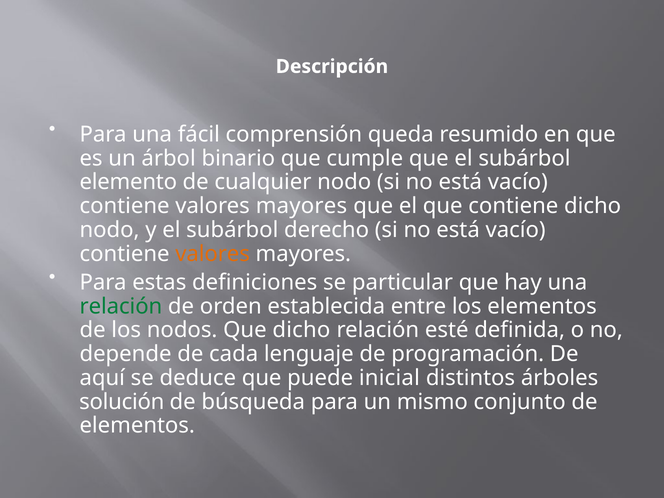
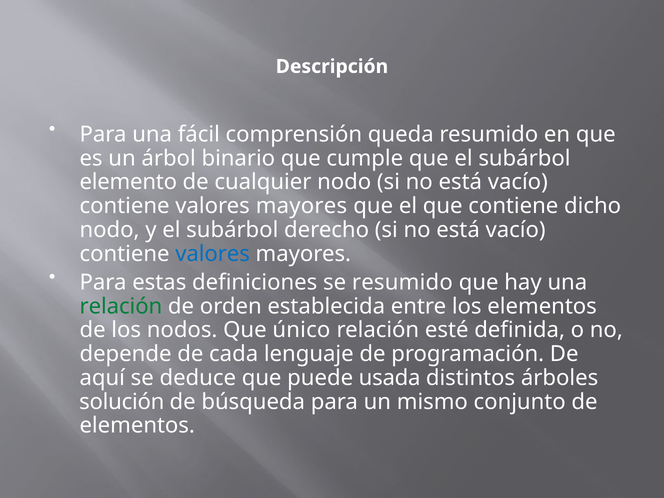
valores colour: orange -> blue (213, 254)
se particular: particular -> resumido (402, 282)
Que dicho: dicho -> único (301, 330)
inicial: inicial -> usada (390, 378)
